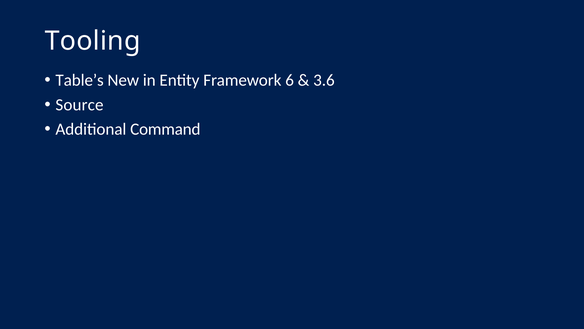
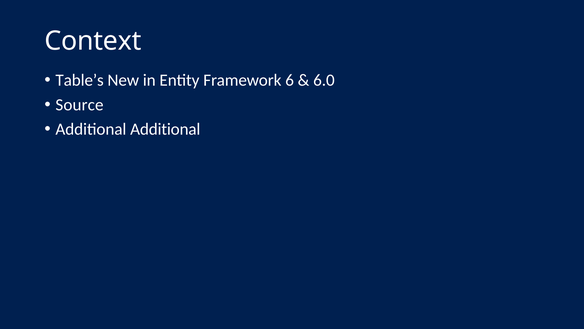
Tooling: Tooling -> Context (93, 41)
3.6: 3.6 -> 6.0 (324, 80)
Additional Command: Command -> Additional (165, 129)
